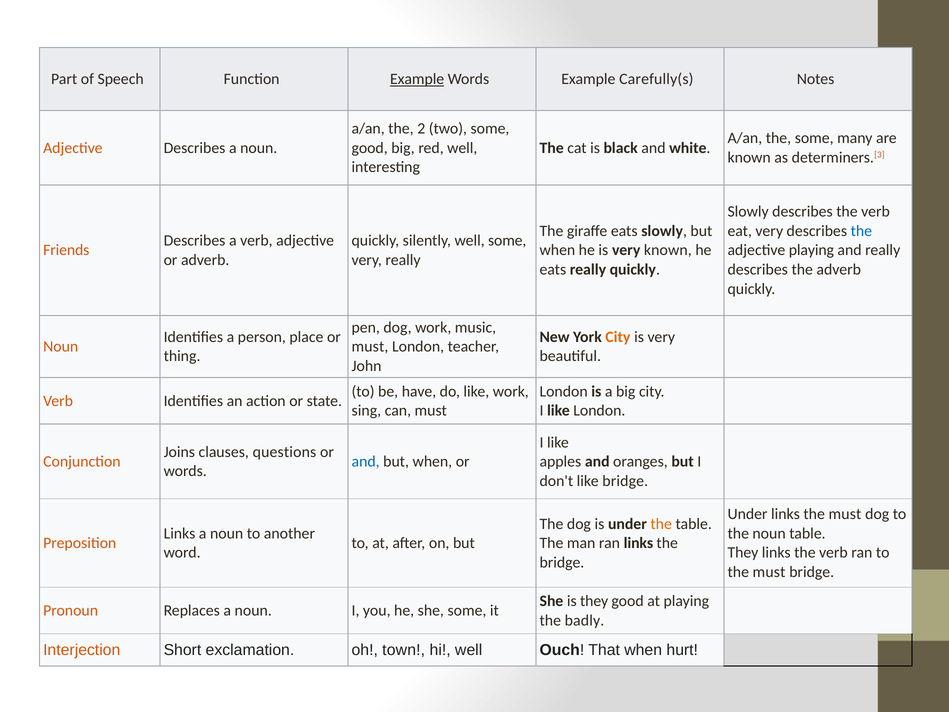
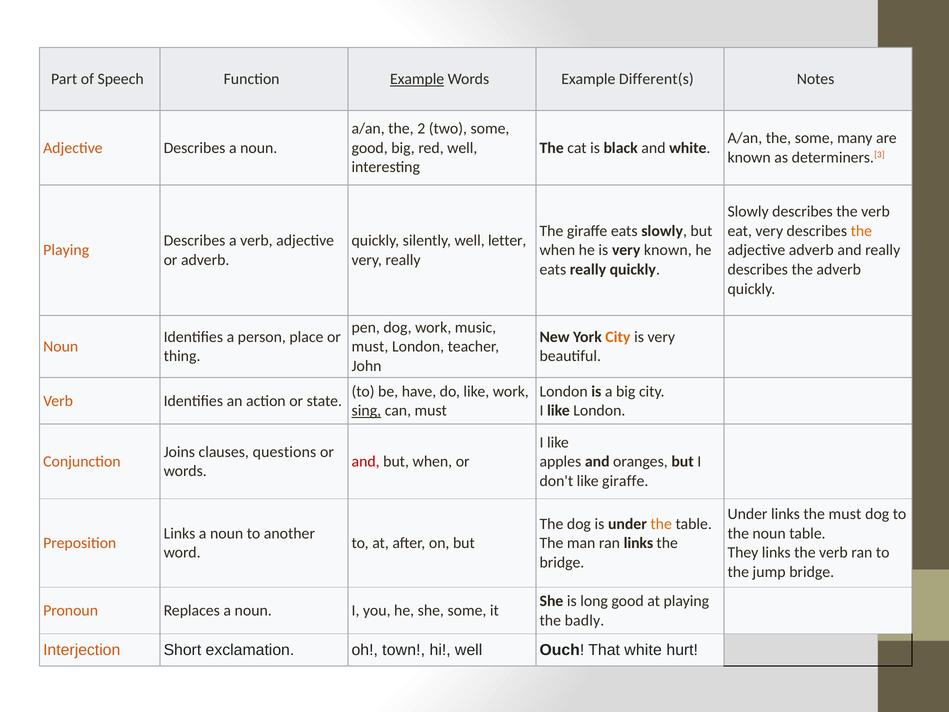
Carefully(s: Carefully(s -> Different(s (656, 79)
the colour: blue -> orange (861, 231)
well some: some -> letter (507, 241)
Friends: Friends -> Playing (66, 250)
adjective playing: playing -> adverb (811, 250)
sing underline: none -> present (366, 411)
and colour: blue -> red (366, 461)
like bridge: bridge -> giraffe (625, 481)
must: must -> jump (769, 572)
is they: they -> long (594, 601)
That when: when -> white (643, 650)
